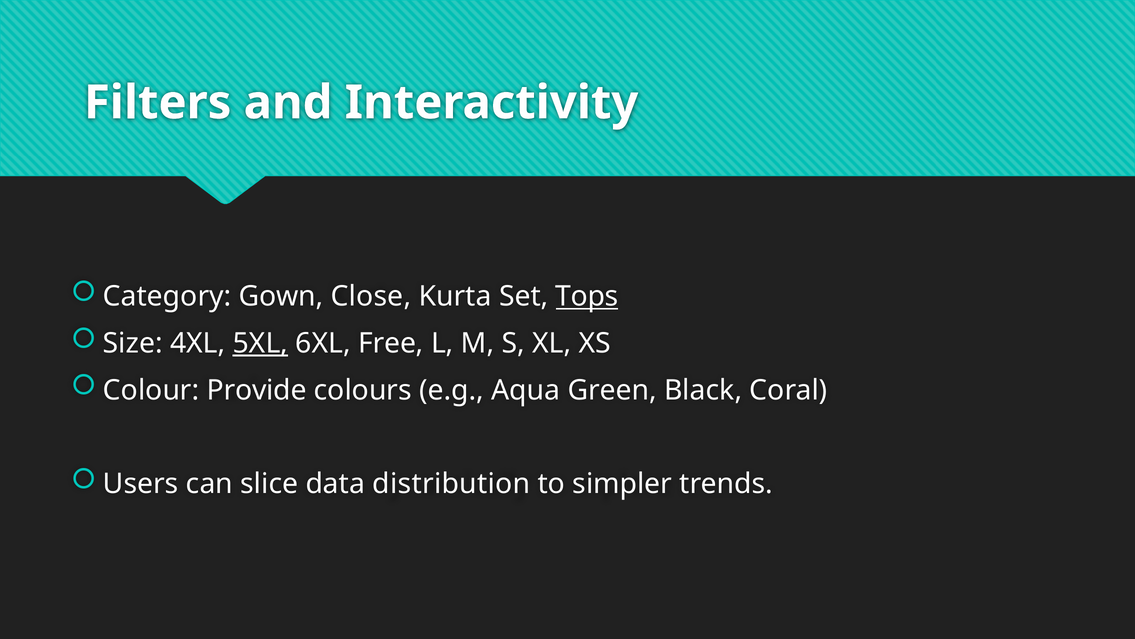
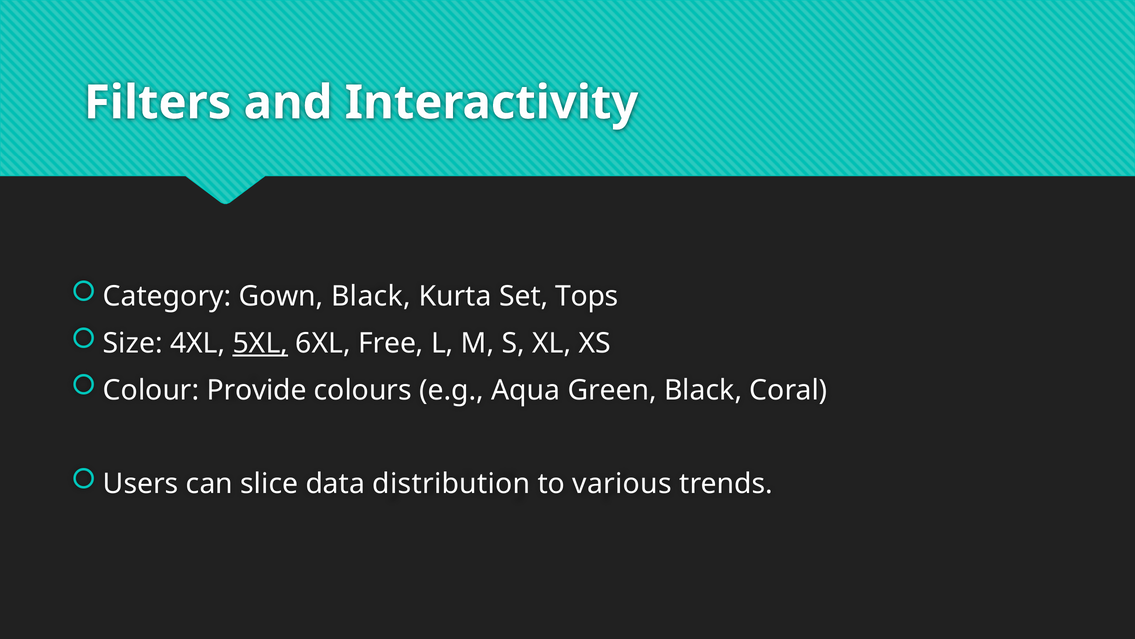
Gown Close: Close -> Black (371, 296)
Tops underline: present -> none (587, 296)
simpler: simpler -> various (622, 483)
